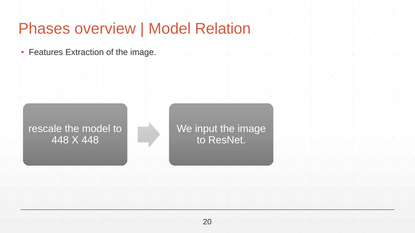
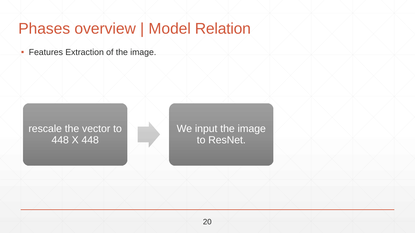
the model: model -> vector (96, 129)
